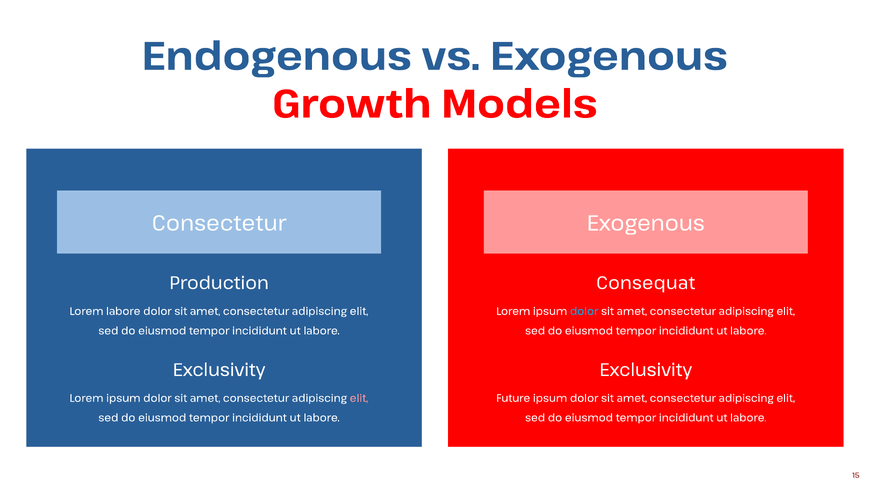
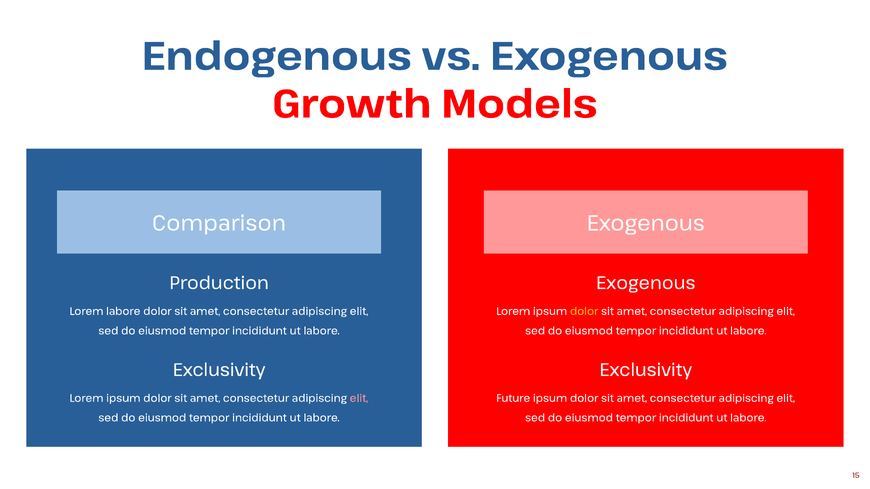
Consectetur: Consectetur -> Comparison (219, 224)
Consequat: Consequat -> Exogenous (646, 283)
dolor colour: light blue -> yellow (584, 312)
